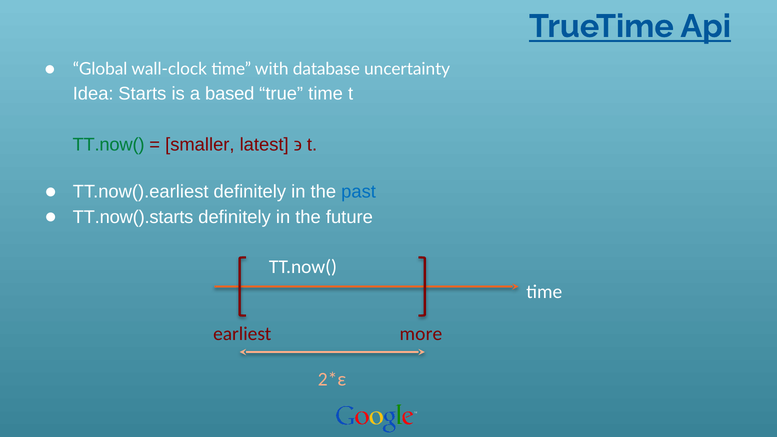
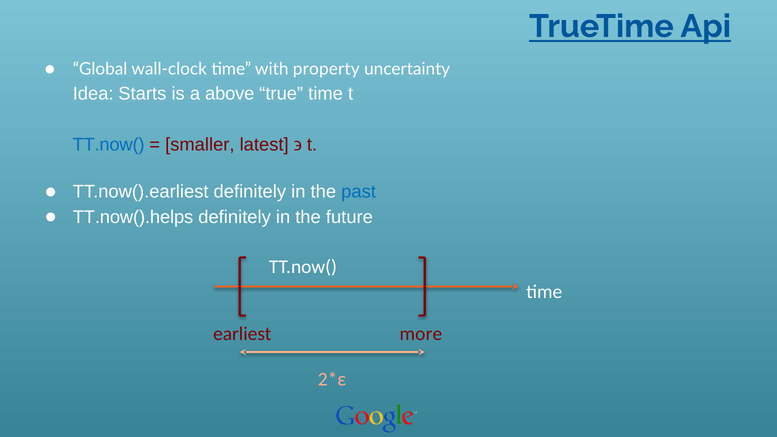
database: database -> property (326, 69)
based: based -> above (230, 94)
TT.now( colour: green -> blue (109, 144)
TT.now().starts: TT.now().starts -> TT.now().helps (133, 217)
